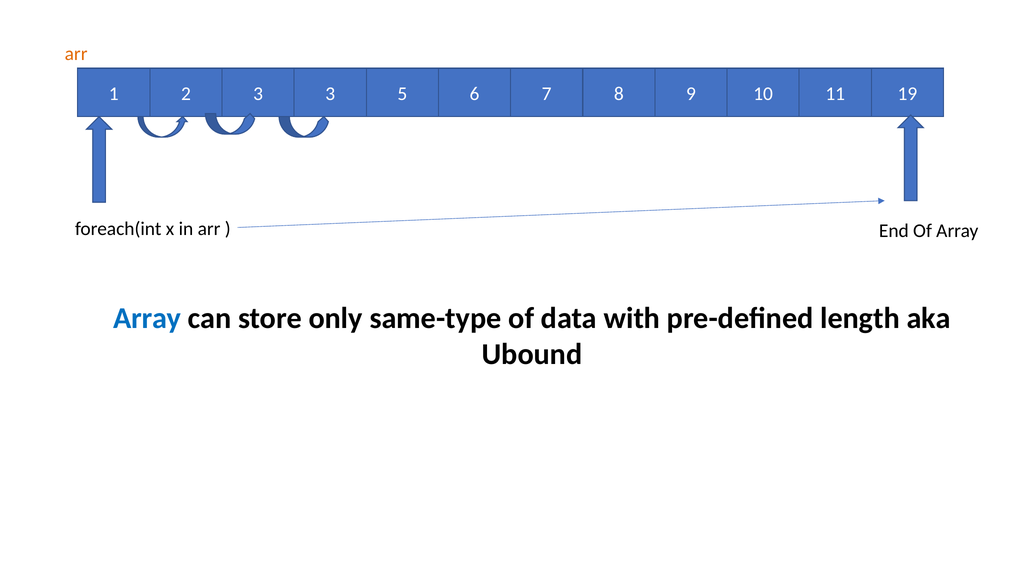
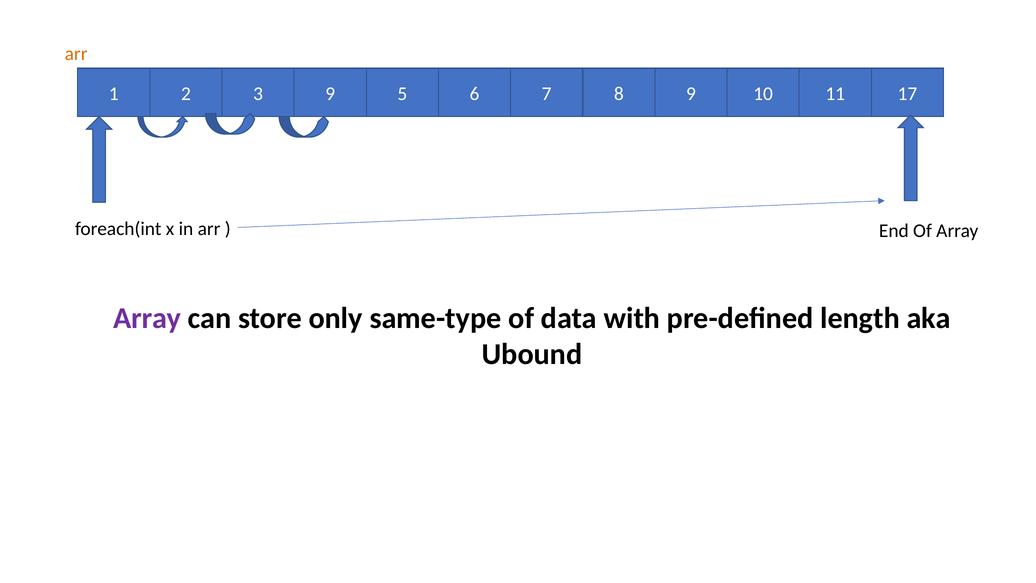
3 3: 3 -> 9 (330, 94)
19: 19 -> 17 (907, 94)
Array colour: blue -> purple (147, 318)
